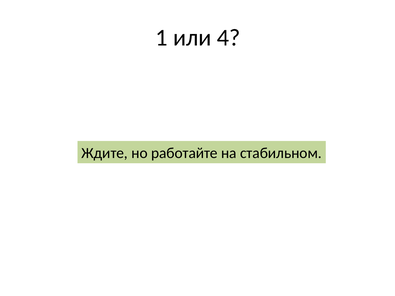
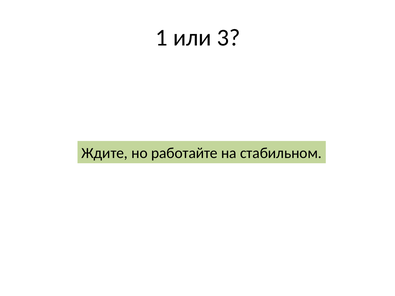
4: 4 -> 3 (229, 38)
